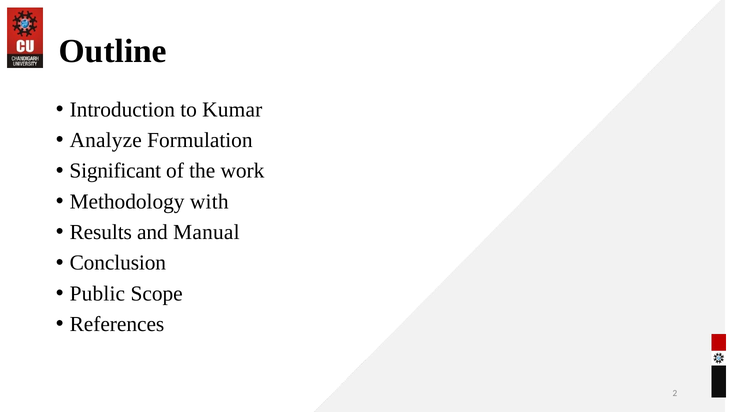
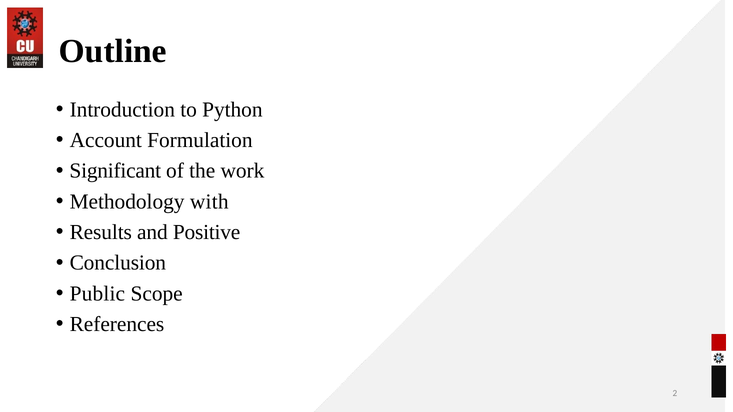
Kumar: Kumar -> Python (232, 110)
Analyze: Analyze -> Account (106, 140)
Manual: Manual -> Positive (207, 232)
